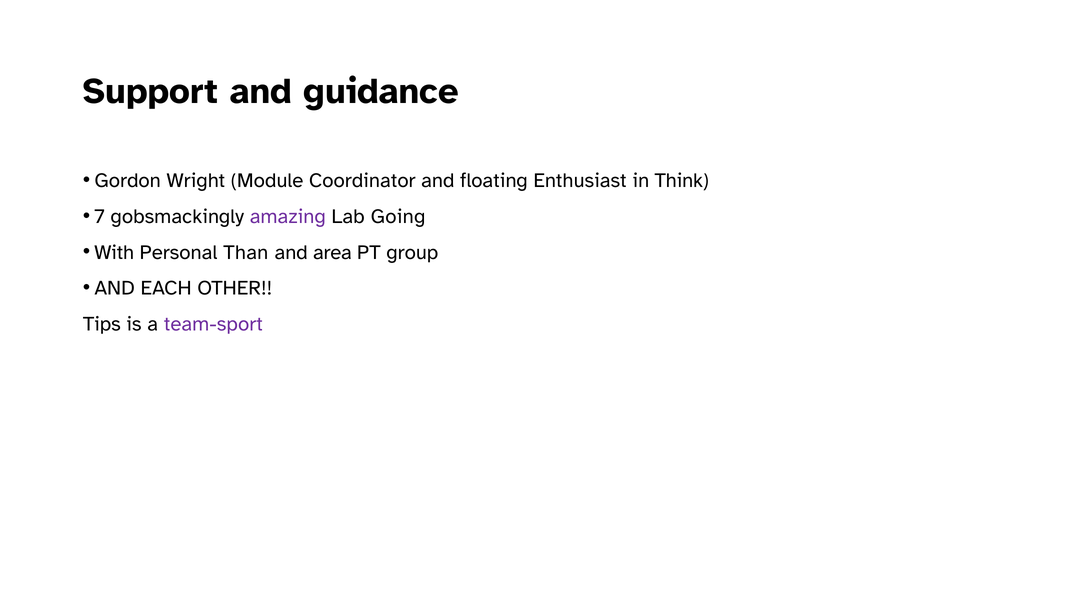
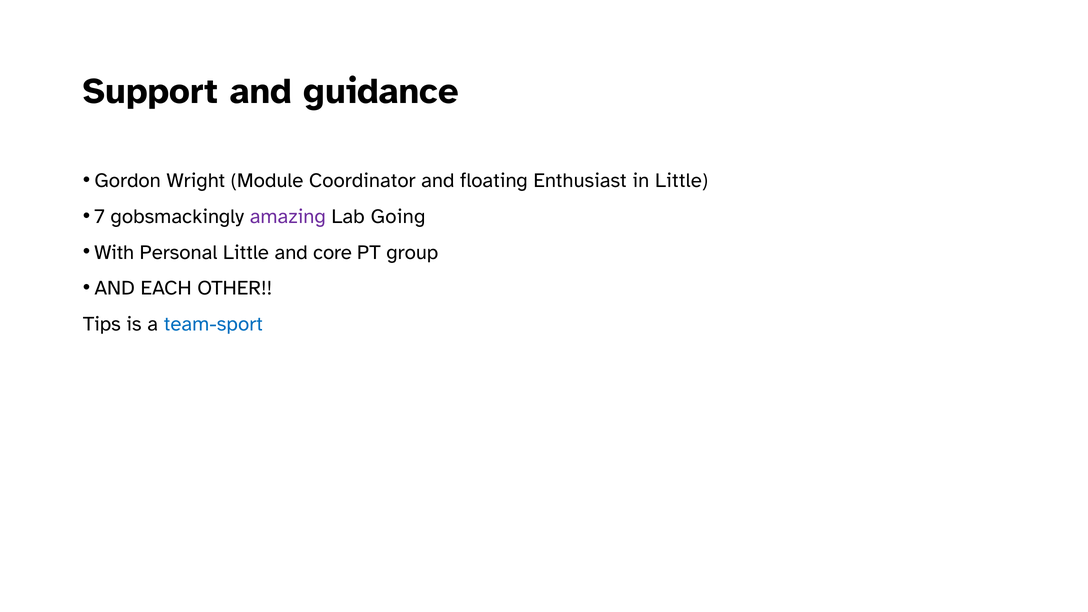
in Think: Think -> Little (682, 181)
Personal Than: Than -> Little (246, 252)
area: area -> core (332, 252)
team-sport colour: purple -> blue (213, 324)
